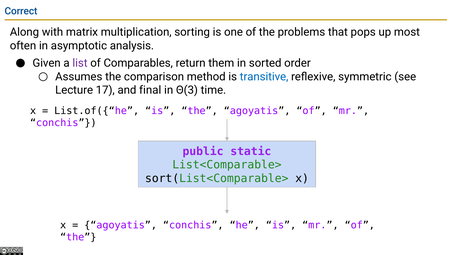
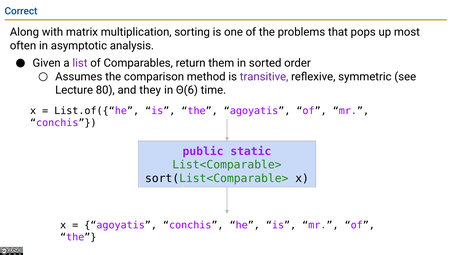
transitive colour: blue -> purple (264, 77)
17: 17 -> 80 (105, 90)
final: final -> they (150, 90)
Θ(3: Θ(3 -> Θ(6 (187, 90)
